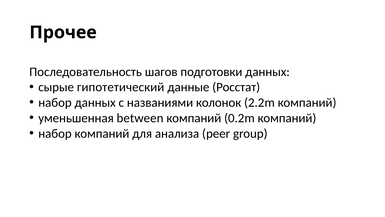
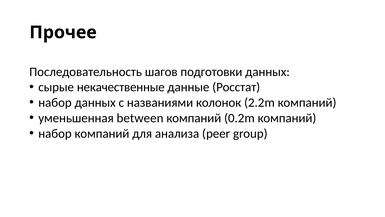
гипотетический: гипотетический -> некачественные (121, 87)
